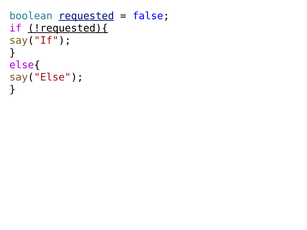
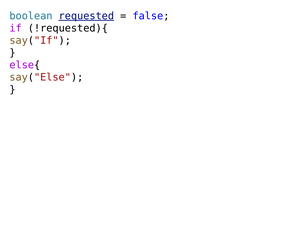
!requested){ underline: present -> none (68, 28)
